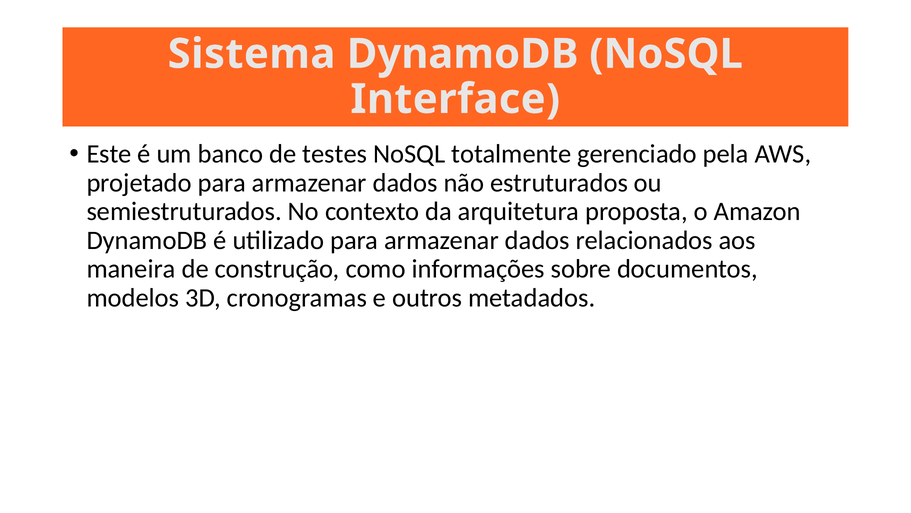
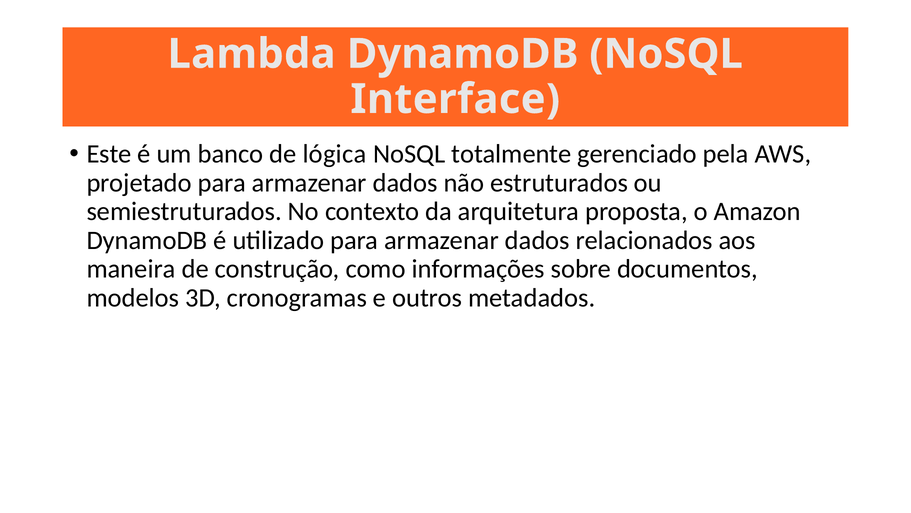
Sistema: Sistema -> Lambda (252, 54)
testes: testes -> lógica (335, 154)
